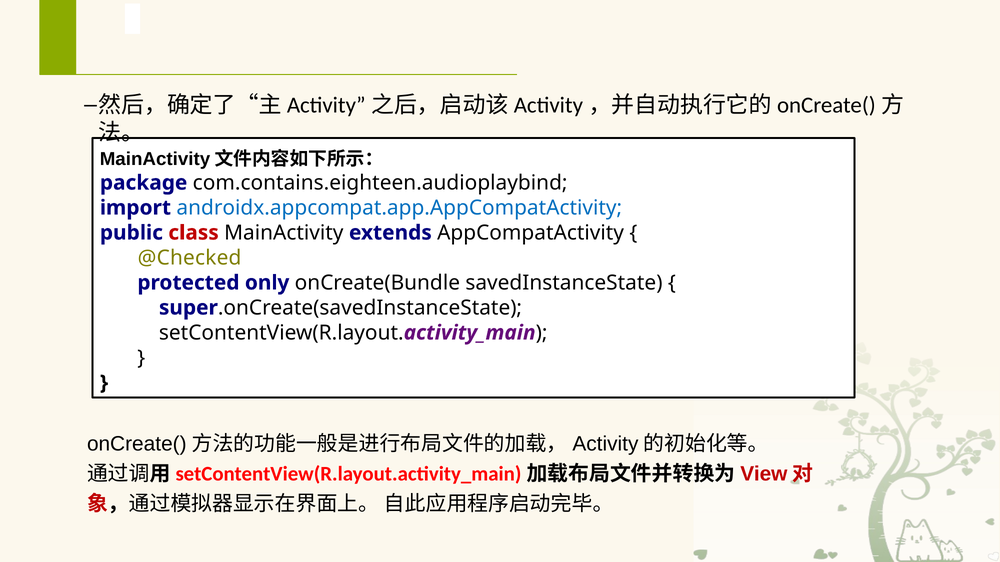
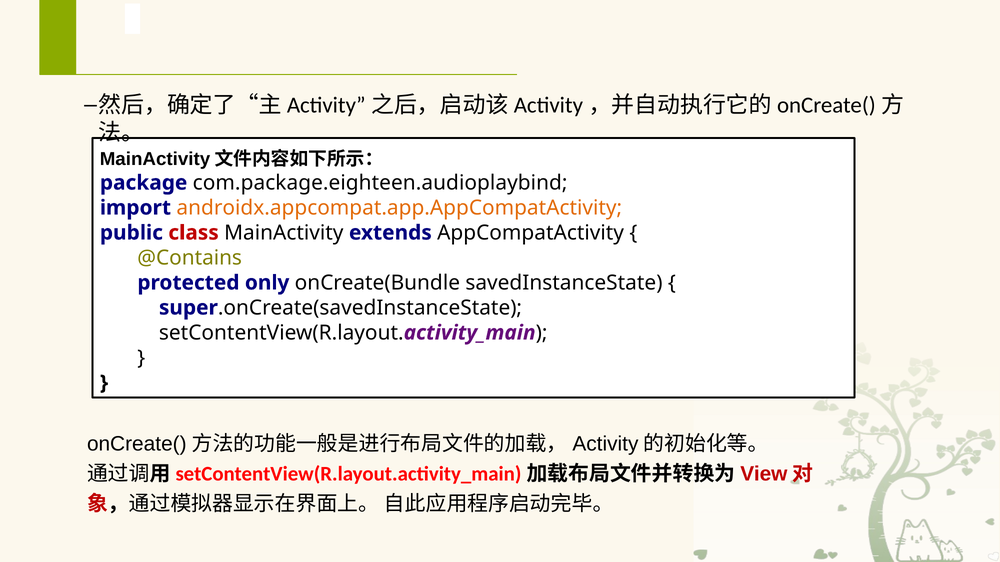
com.contains.eighteen.audioplaybind: com.contains.eighteen.audioplaybind -> com.package.eighteen.audioplaybind (380, 183)
androidx.appcompat.app.AppCompatActivity colour: blue -> orange (399, 208)
@Checked: @Checked -> @Contains (190, 258)
